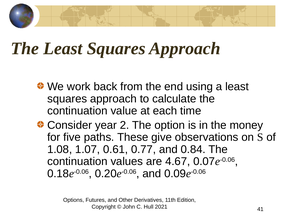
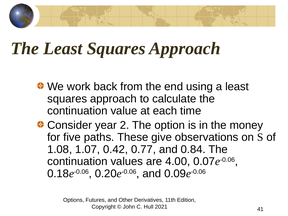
0.61: 0.61 -> 0.42 (116, 149)
4.67: 4.67 -> 4.00 (178, 161)
